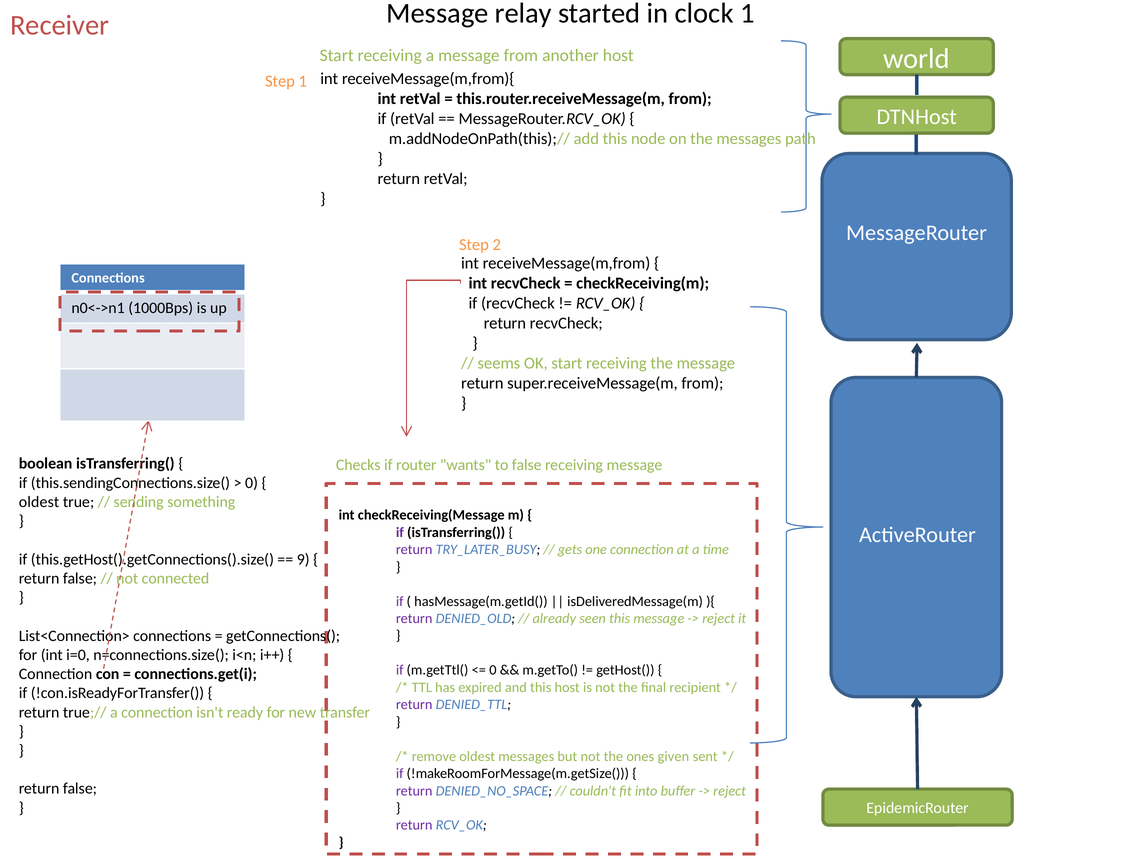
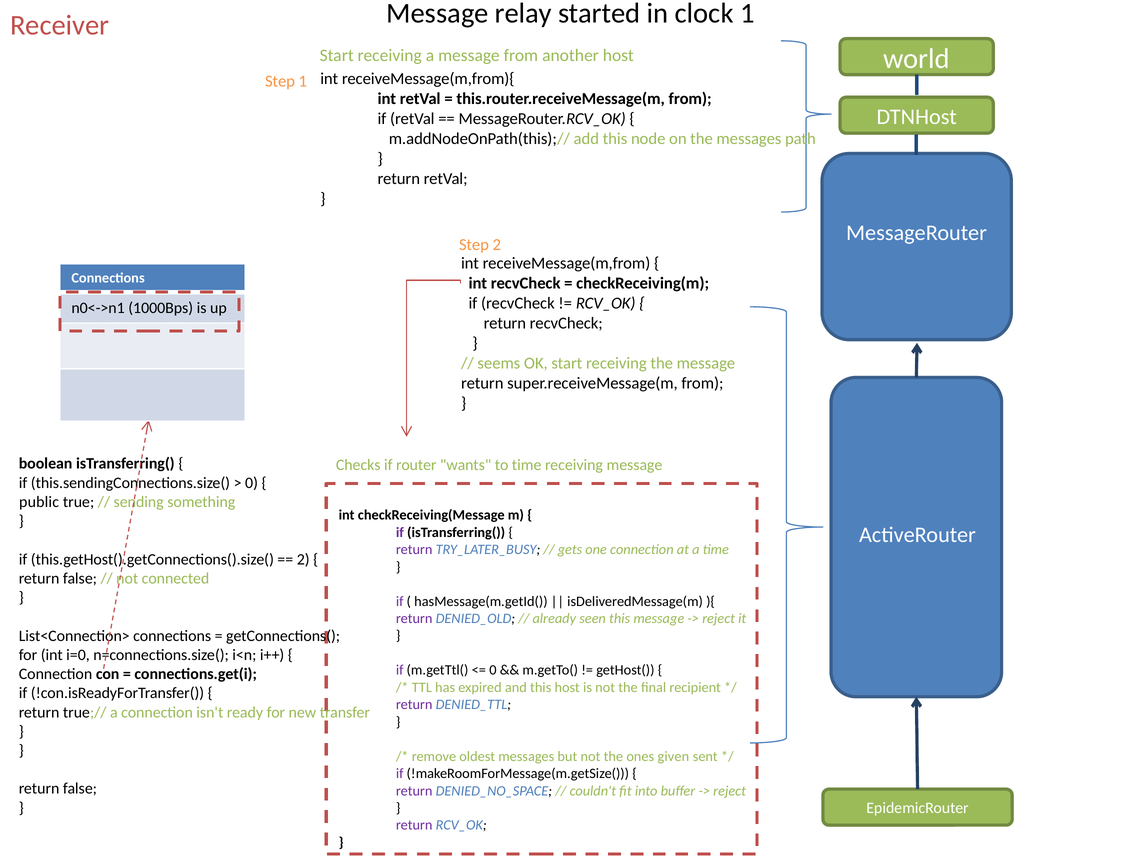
to false: false -> time (527, 465)
oldest: oldest -> public (39, 502)
9: 9 -> 2 (303, 559)
